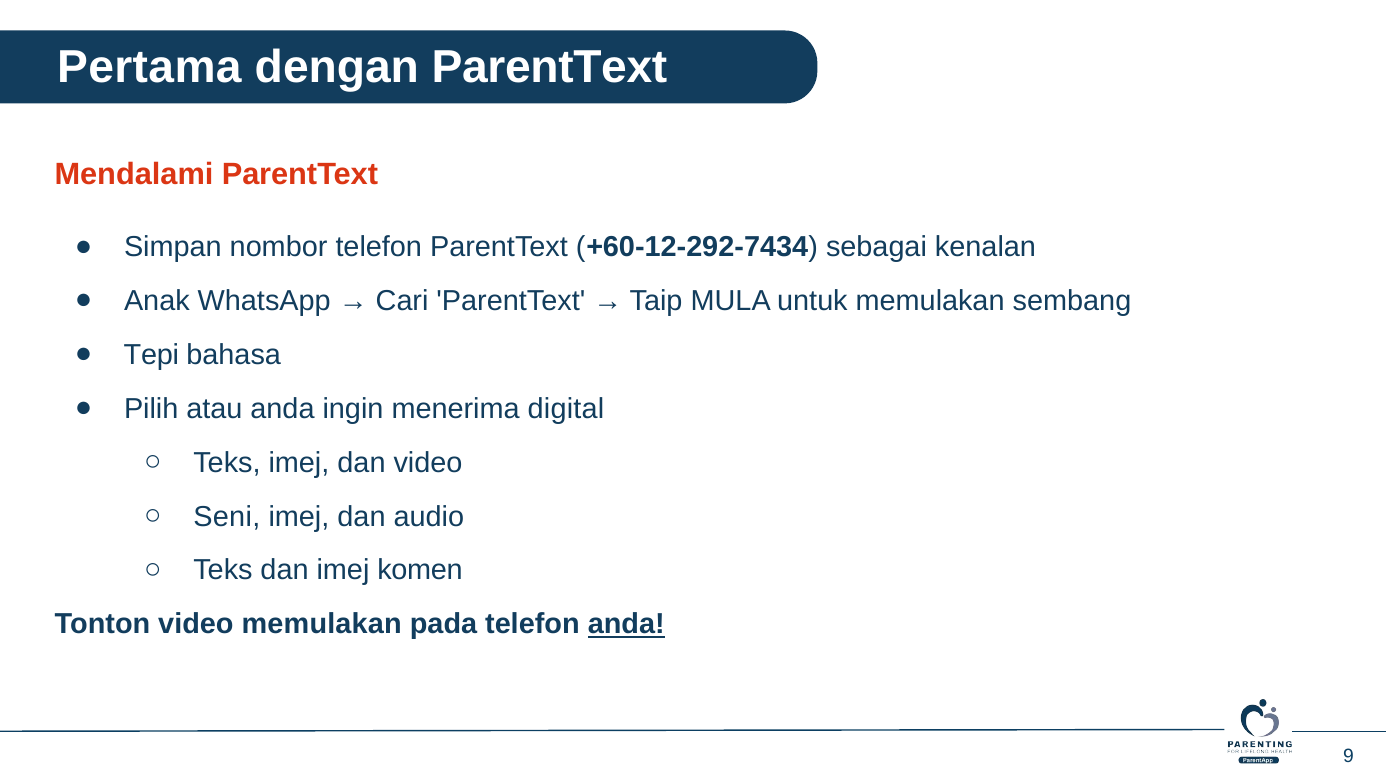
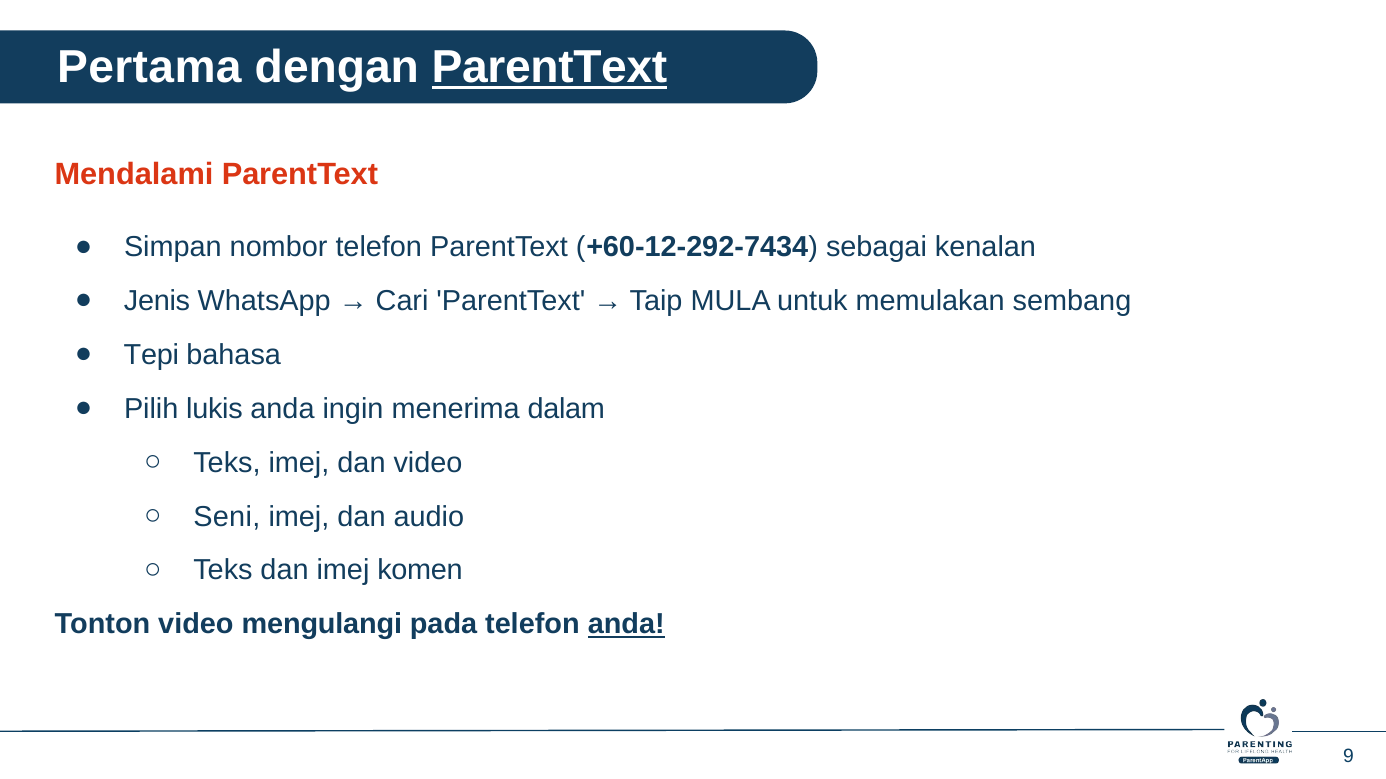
ParentText underline: none -> present (549, 68)
Anak: Anak -> Jenis (157, 301)
atau: atau -> lukis (215, 409)
digital: digital -> dalam (566, 409)
video memulakan: memulakan -> mengulangi (322, 625)
